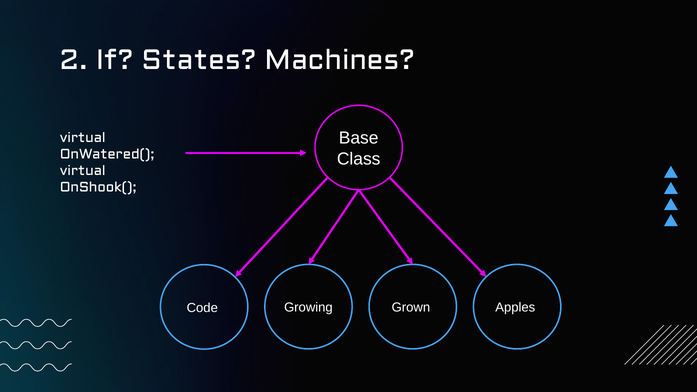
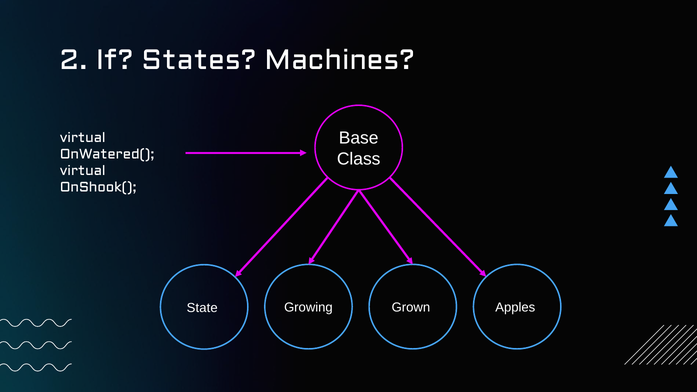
Code: Code -> State (202, 308)
